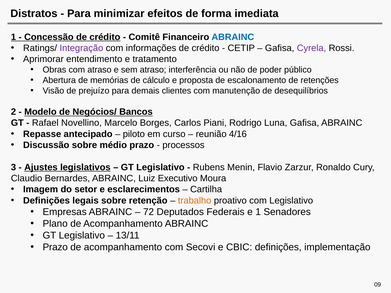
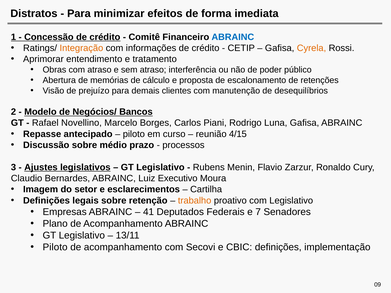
Integração colour: purple -> orange (81, 48)
Cyrela colour: purple -> orange (311, 48)
4/16: 4/16 -> 4/15 (238, 134)
72: 72 -> 41 (149, 212)
e 1: 1 -> 7 (258, 212)
Prazo: Prazo -> Piloto (55, 247)
